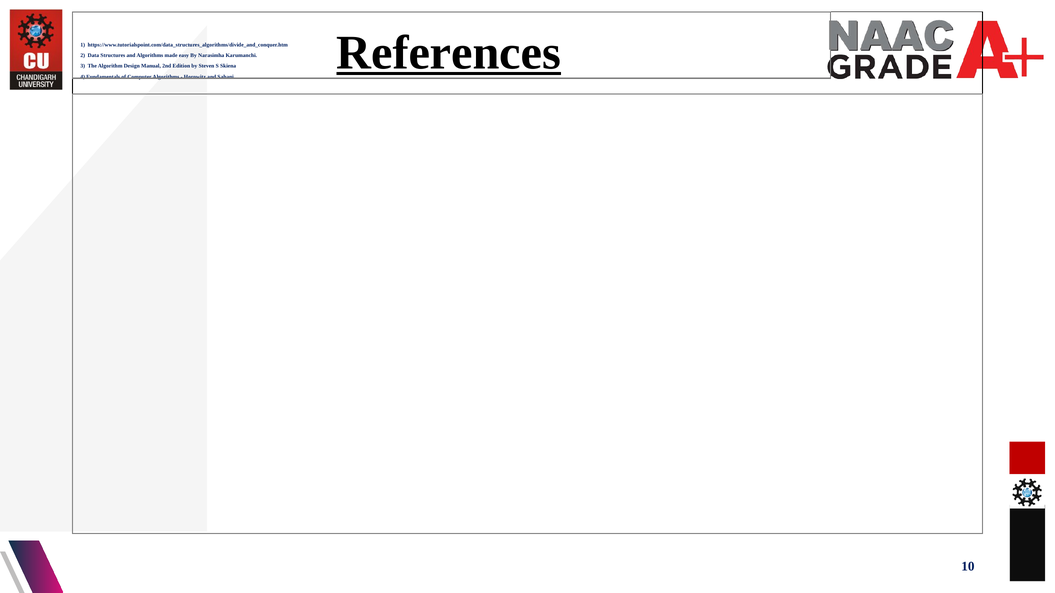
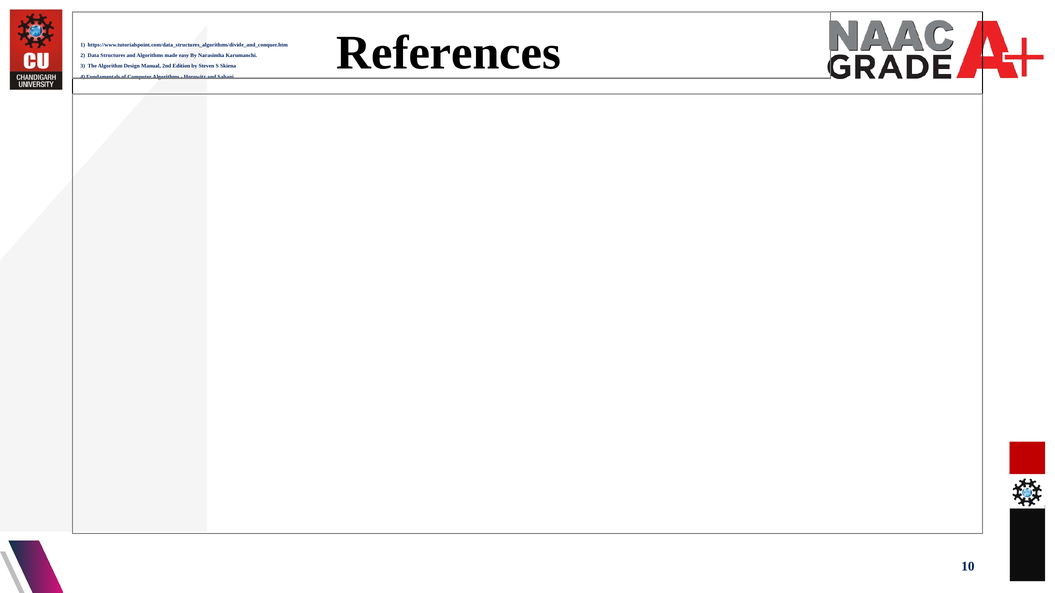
References underline: present -> none (449, 53)
